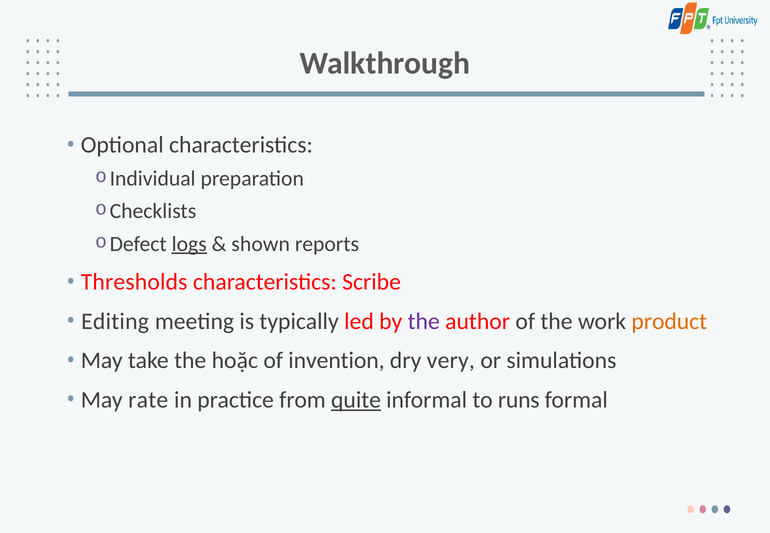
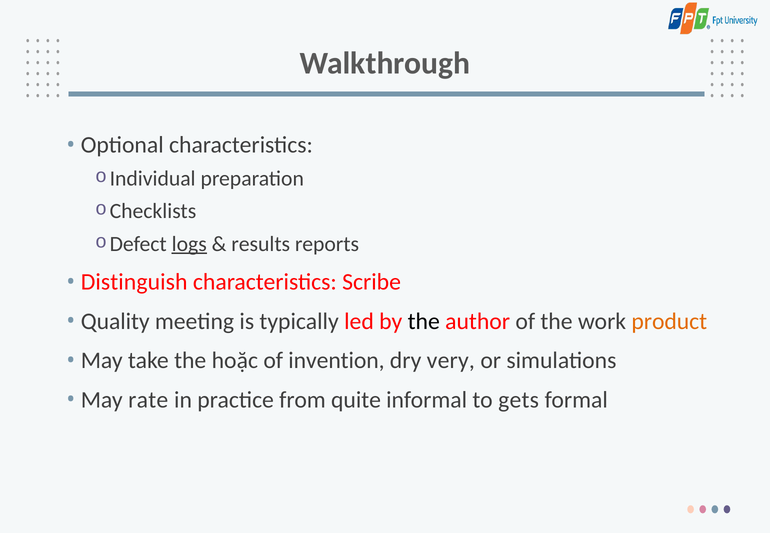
shown: shown -> results (261, 244)
Thresholds: Thresholds -> Distinguish (134, 282)
Editing: Editing -> Quality (115, 321)
the colour: purple -> black (424, 321)
quite underline: present -> none (356, 400)
runs: runs -> gets (519, 400)
